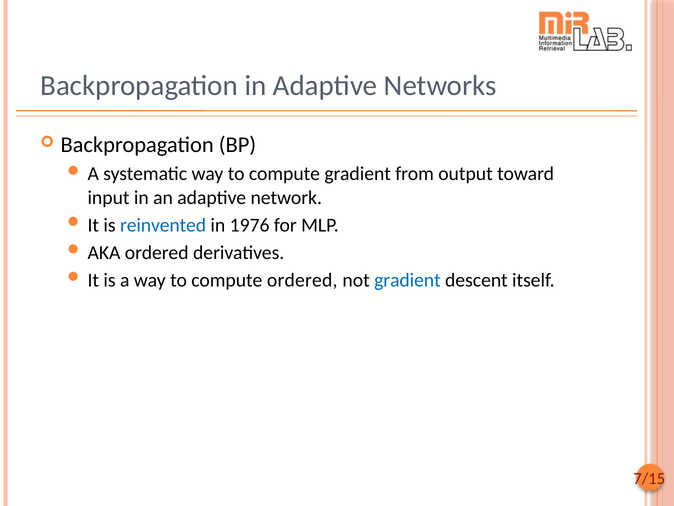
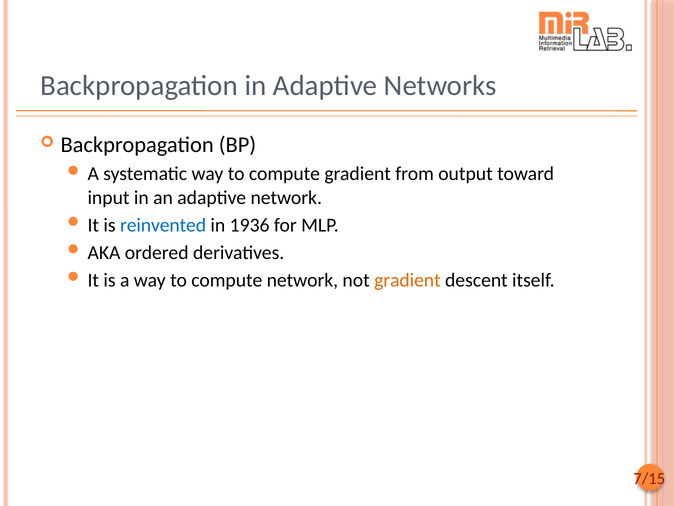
1976: 1976 -> 1936 (250, 225)
compute ordered: ordered -> network (302, 280)
gradient colour: blue -> orange (407, 280)
